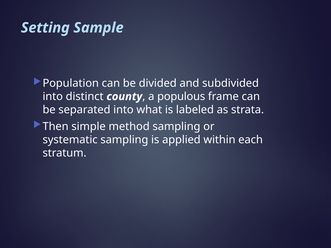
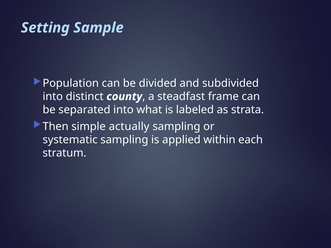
populous: populous -> steadfast (181, 97)
method: method -> actually (129, 127)
